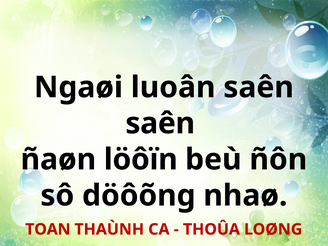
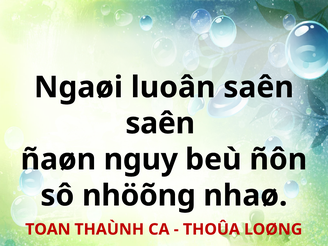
löôïn: löôïn -> nguy (141, 160)
döôõng: döôõng -> nhöõng (139, 196)
